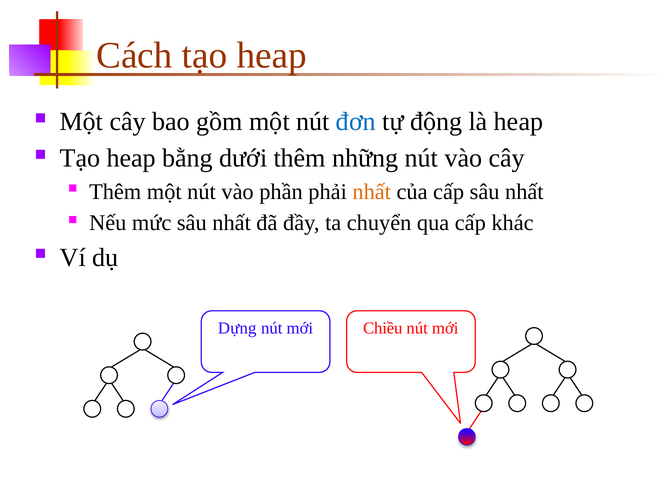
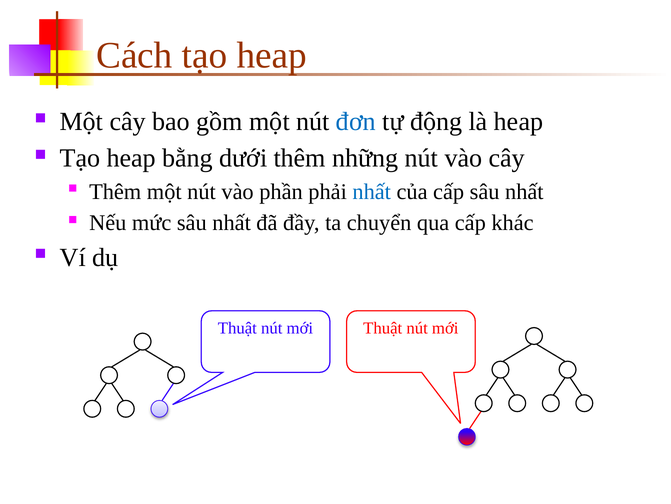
nhất colour: orange -> blue (372, 191)
Dựng: Dựng -> Thuật (237, 328)
mới Chiều: Chiều -> Thuật (383, 328)
